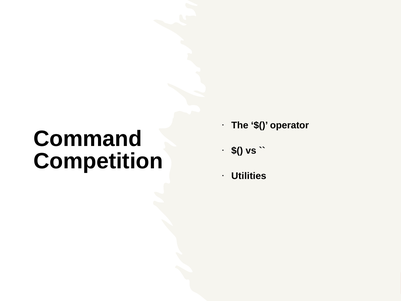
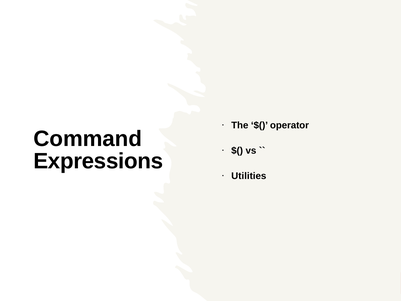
Competition: Competition -> Expressions (98, 161)
